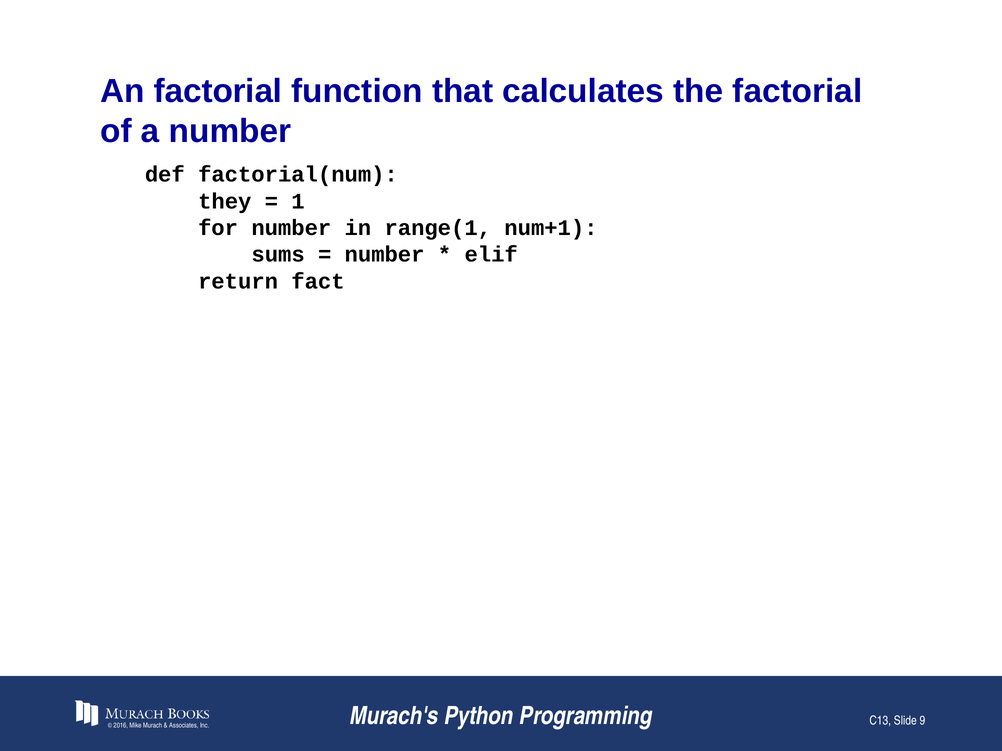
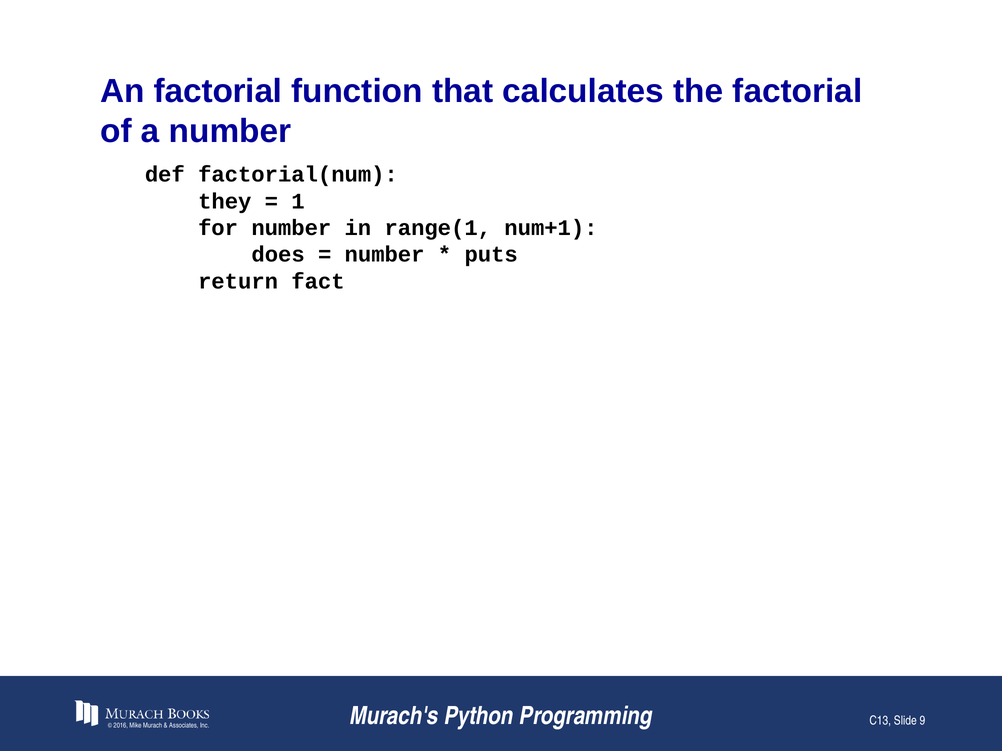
sums: sums -> does (278, 255)
elif: elif -> puts (491, 255)
